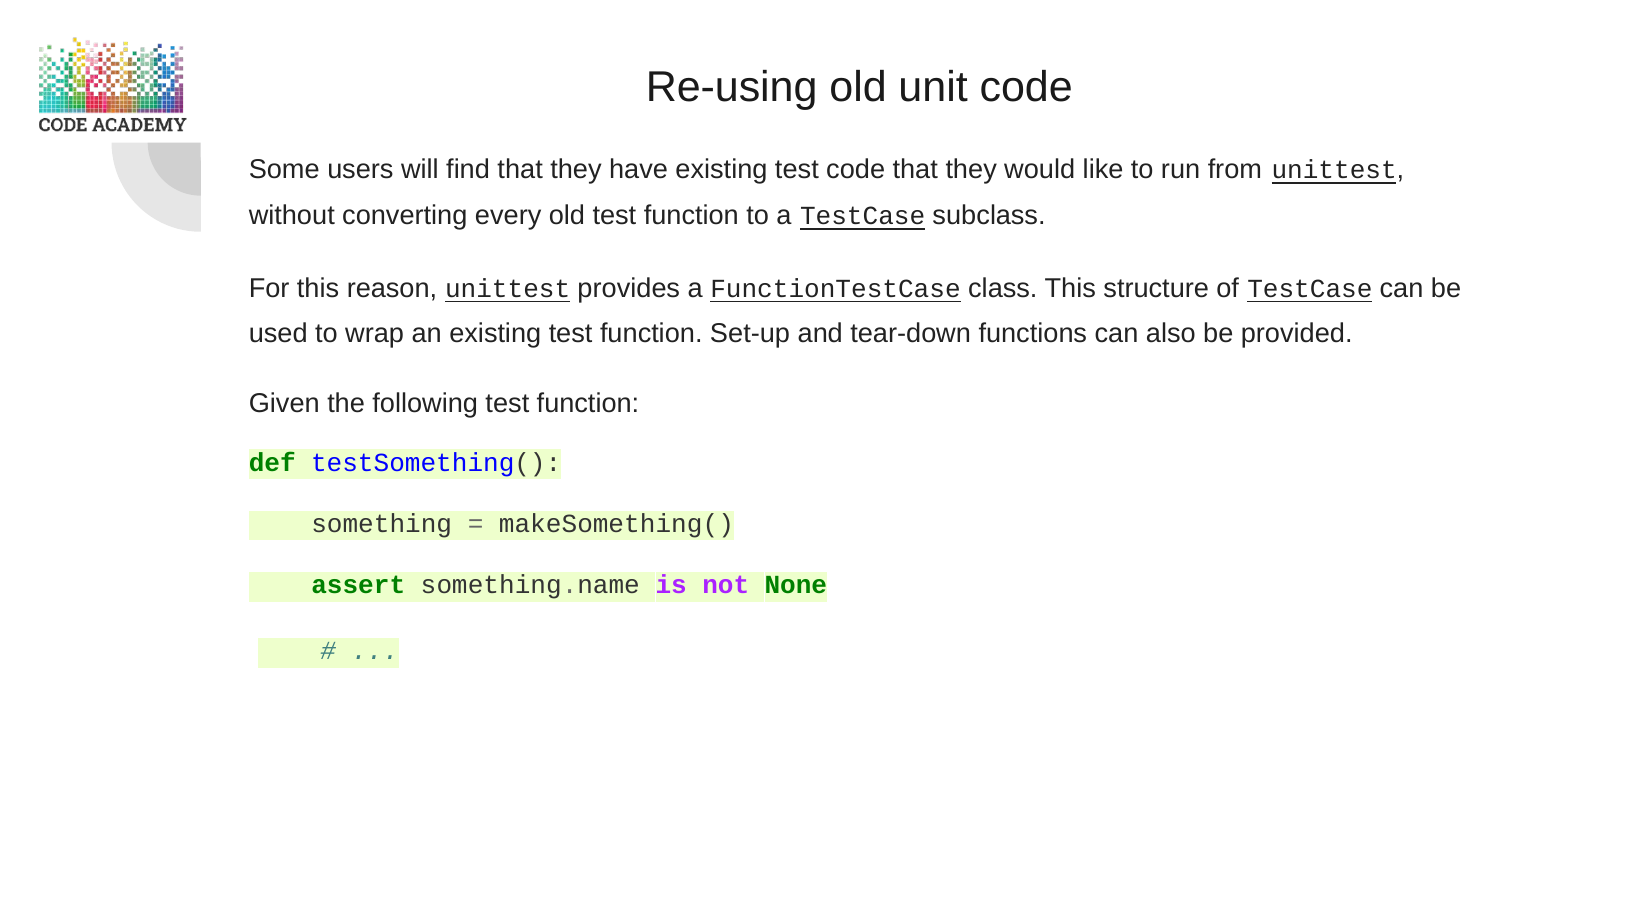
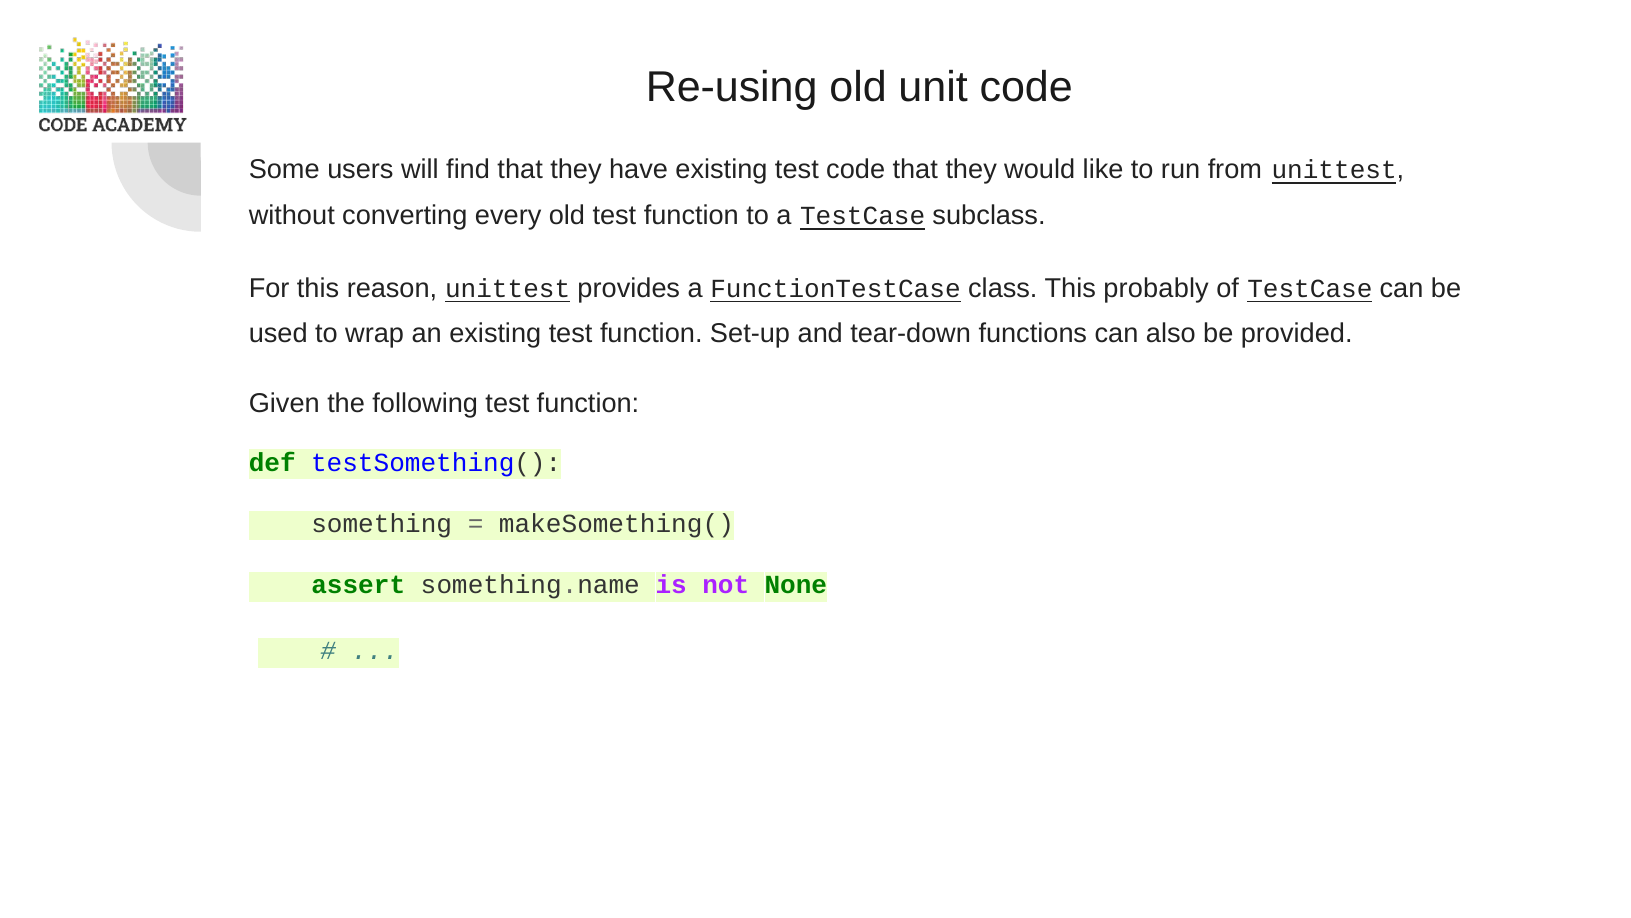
structure: structure -> probably (1156, 288)
